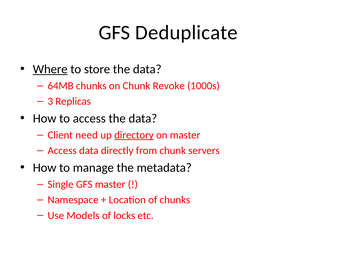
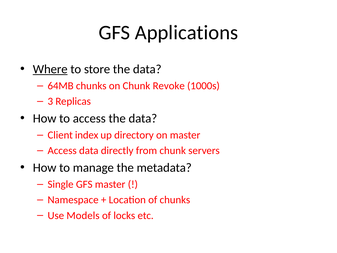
Deduplicate: Deduplicate -> Applications (187, 33)
need: need -> index (87, 135)
directory underline: present -> none (134, 135)
